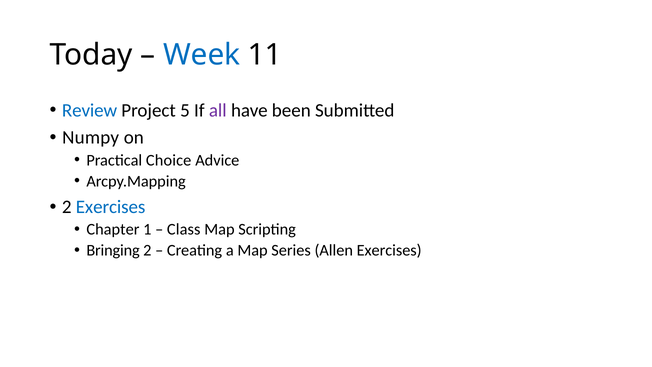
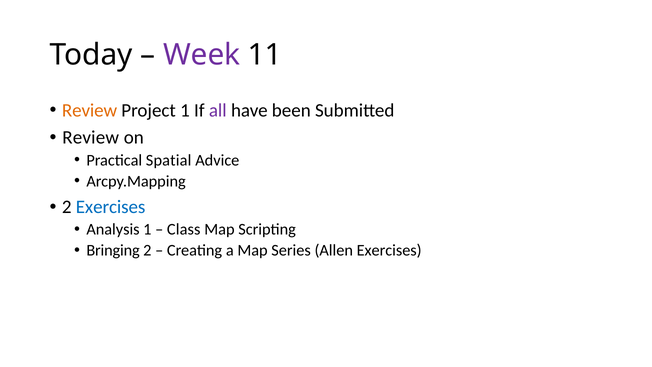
Week colour: blue -> purple (202, 55)
Review colour: blue -> orange (90, 110)
Project 5: 5 -> 1 (185, 110)
Numpy: Numpy -> Review (91, 138)
Choice: Choice -> Spatial (169, 160)
Chapter: Chapter -> Analysis (113, 229)
